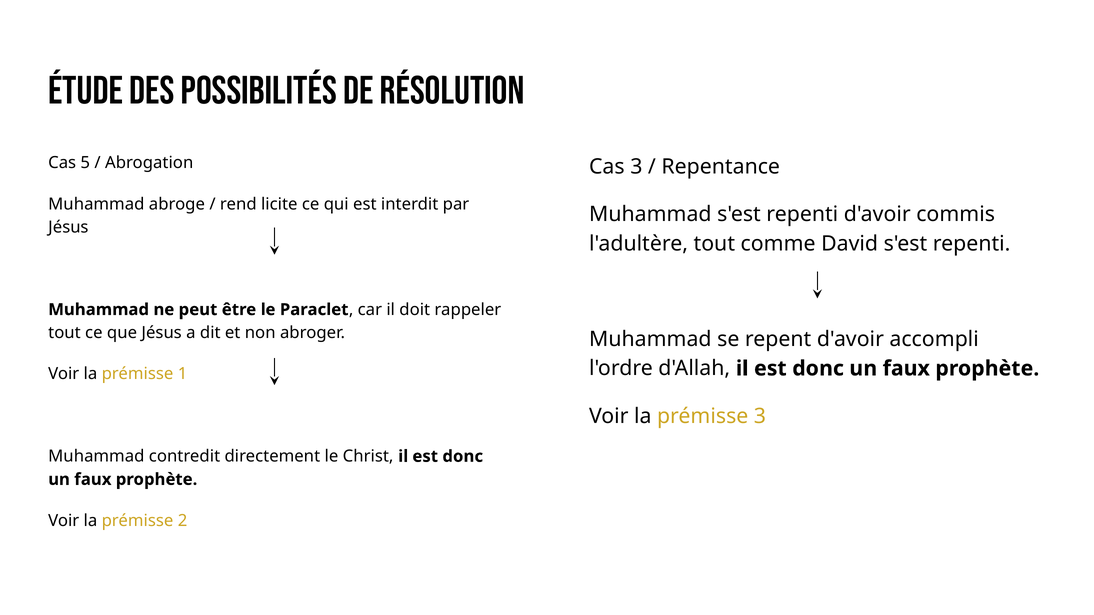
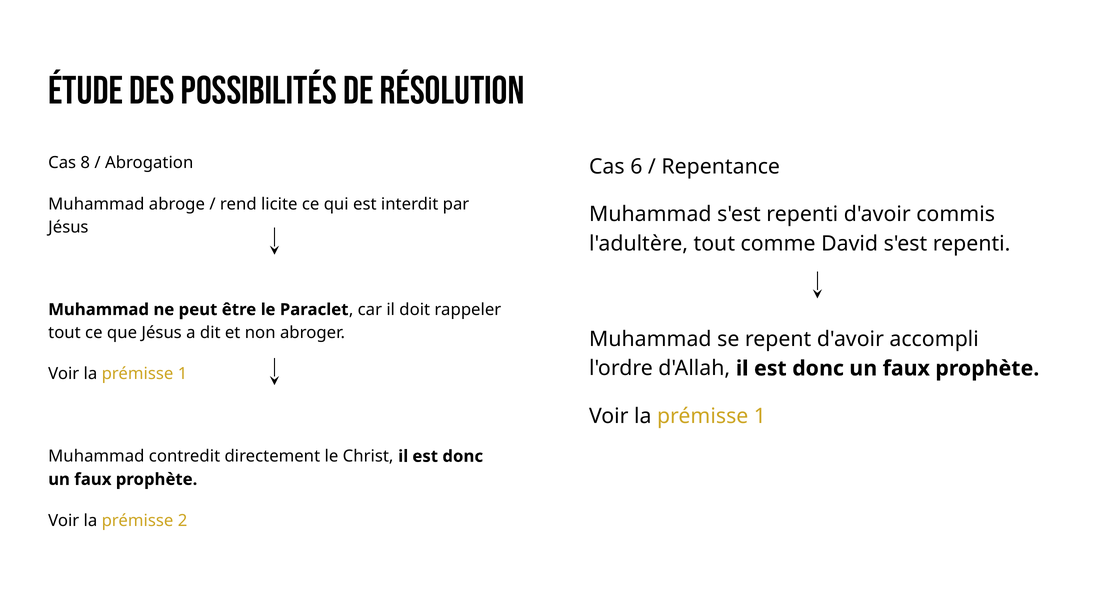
5: 5 -> 8 (85, 163)
Cas 3: 3 -> 6 (636, 167)
3: 3 -> 1 (760, 416)
